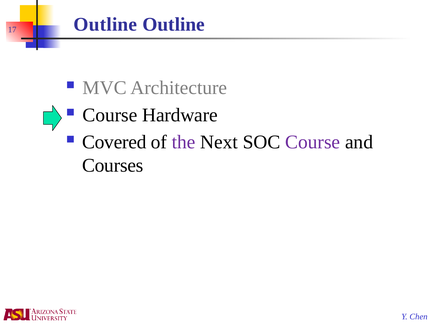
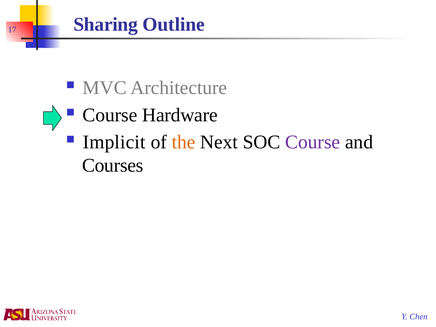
Outline: Outline -> Sharing (106, 25)
Covered: Covered -> Implicit (114, 142)
the colour: purple -> orange (184, 142)
